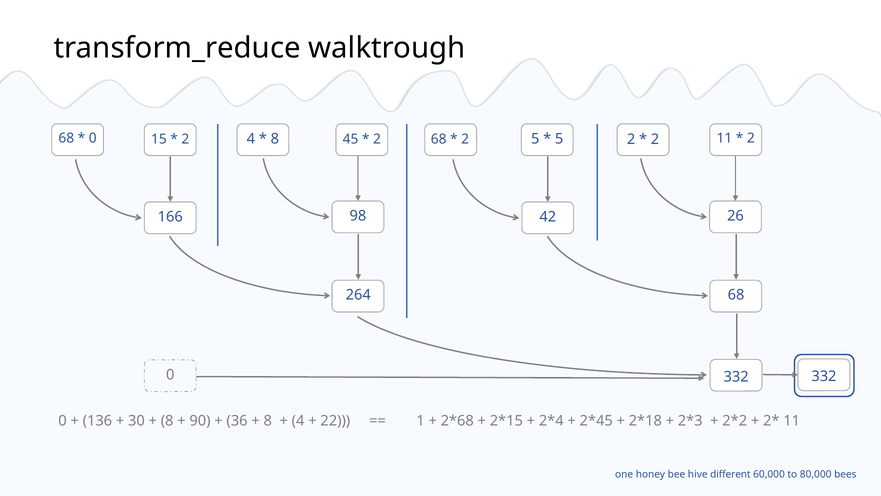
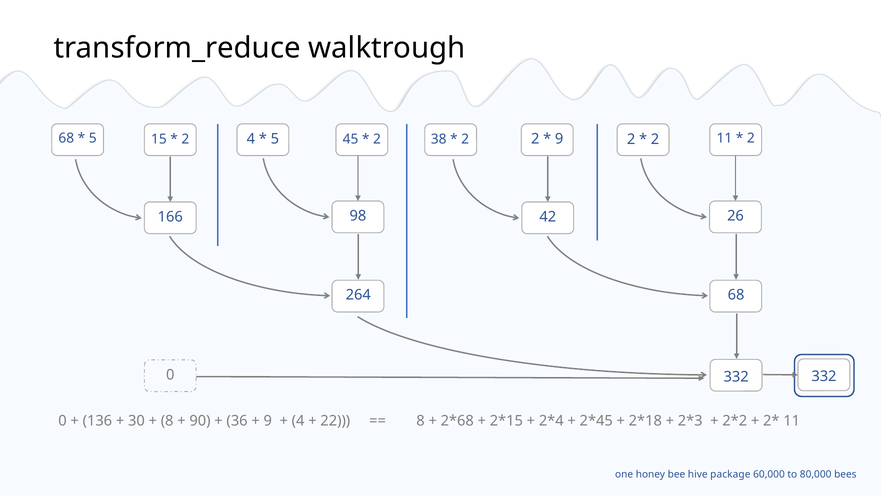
0: 0 -> 5 (93, 138)
8: 8 -> 5 (275, 139)
2 68: 68 -> 38 (439, 139)
2 5: 5 -> 2 (535, 139)
5: 5 -> 9 (559, 139)
8: 8 -> 9 (268, 420)
1: 1 -> 8 (421, 420)
different: different -> package (730, 474)
